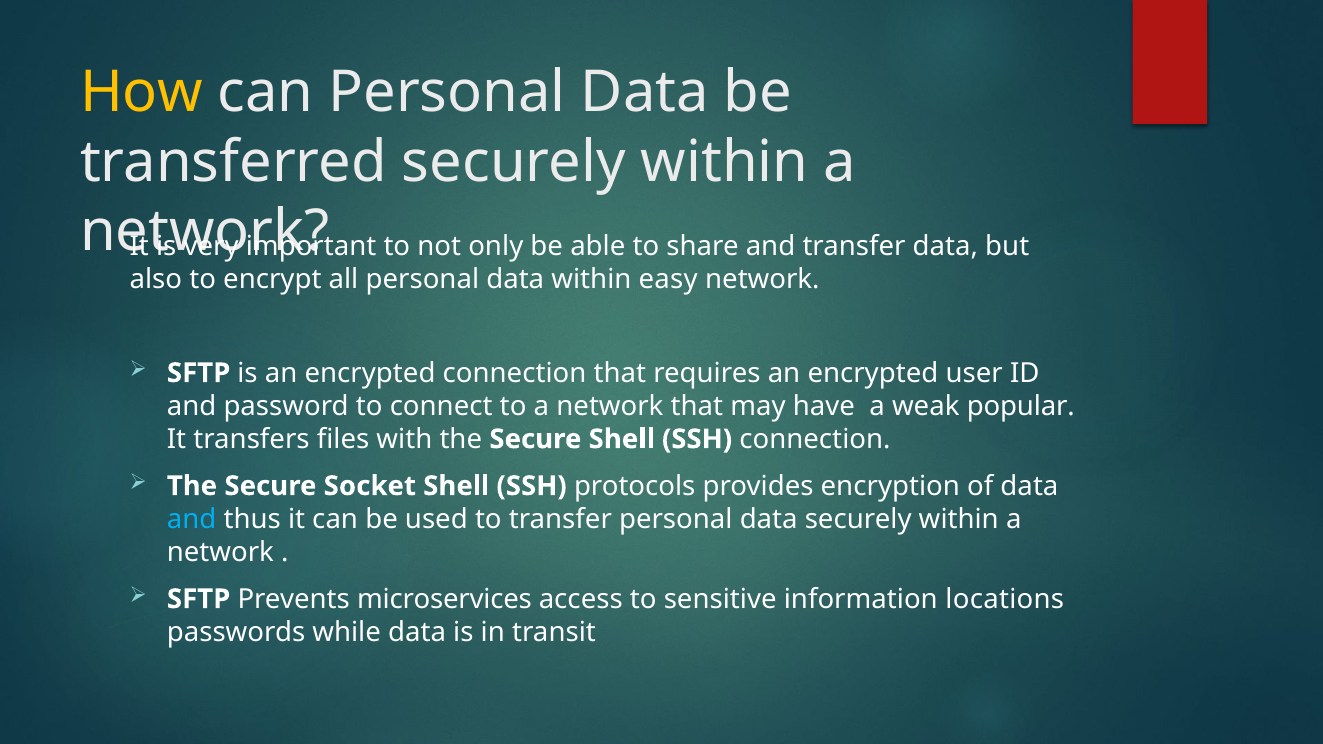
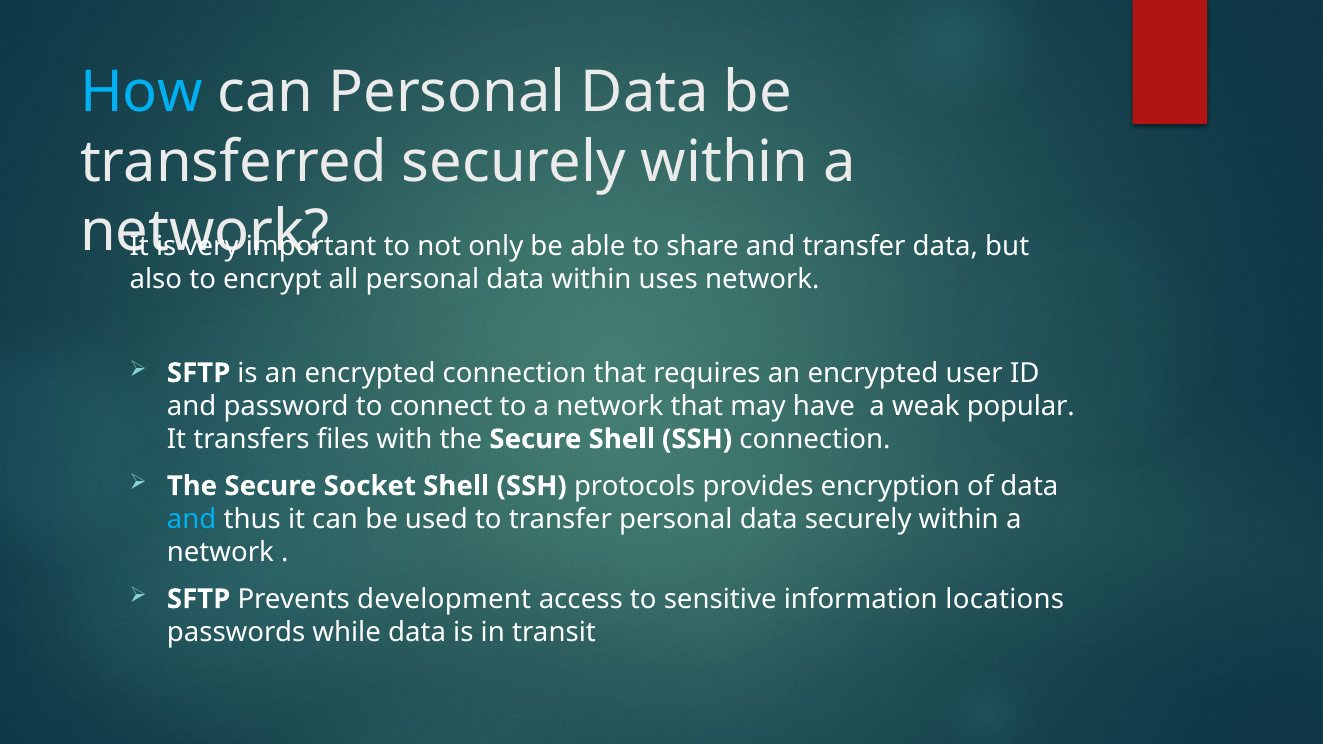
How colour: yellow -> light blue (141, 93)
easy: easy -> uses (668, 279)
microservices: microservices -> development (444, 599)
